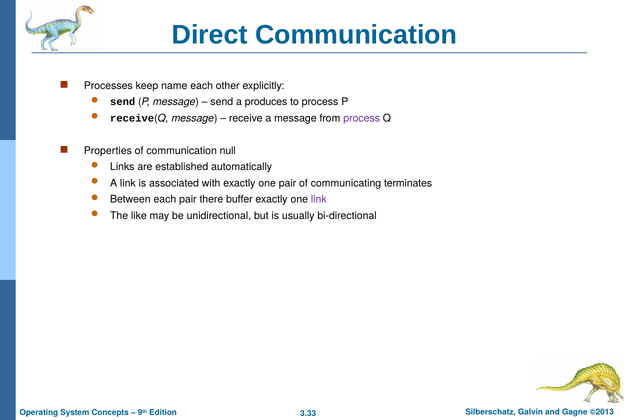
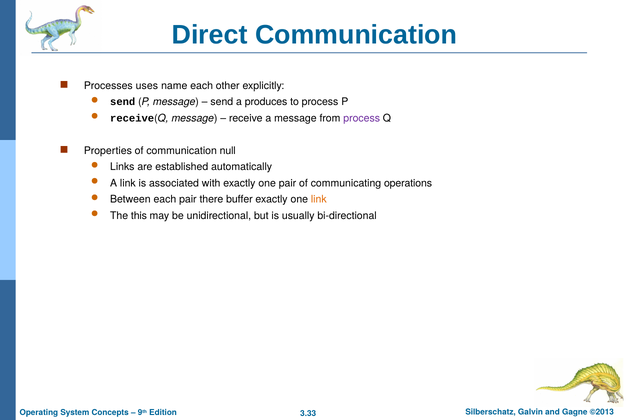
keep: keep -> uses (147, 85)
terminates: terminates -> operations (408, 183)
link colour: purple -> orange (319, 199)
like: like -> this (139, 215)
